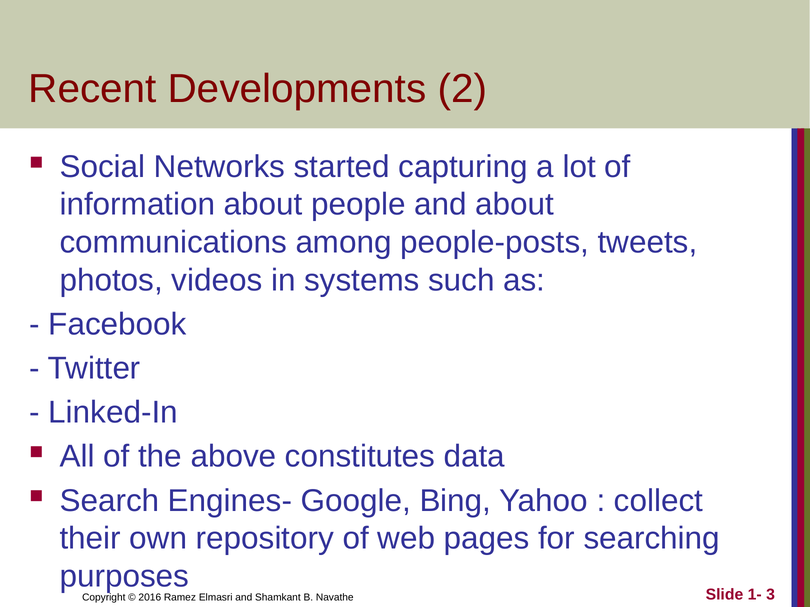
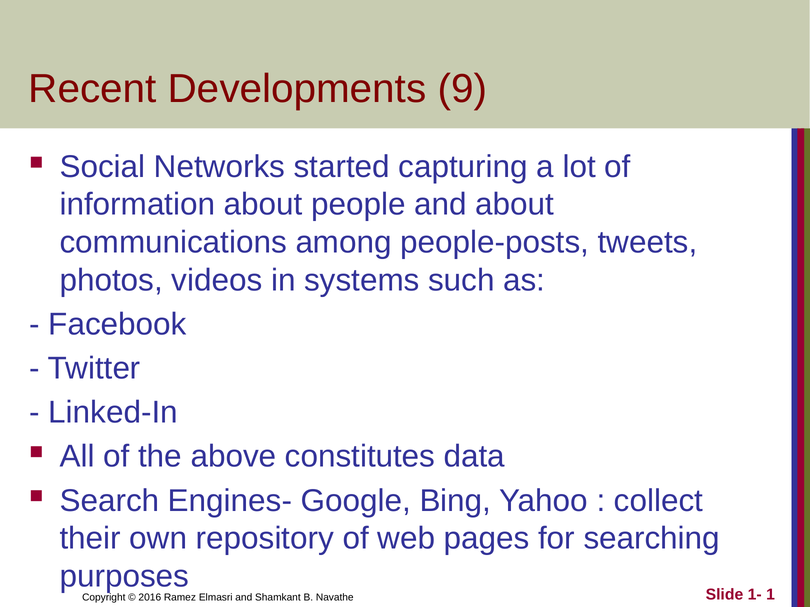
2: 2 -> 9 (462, 89)
3: 3 -> 1 (771, 595)
